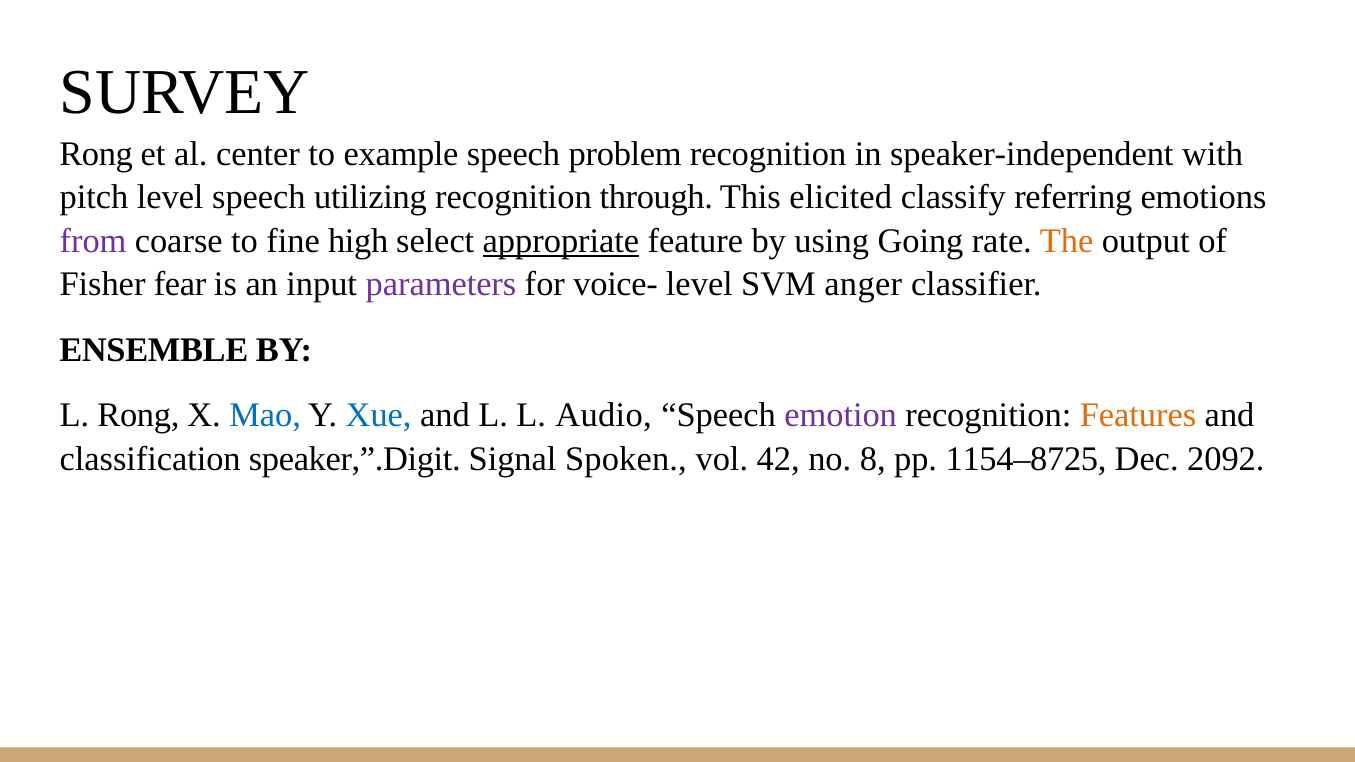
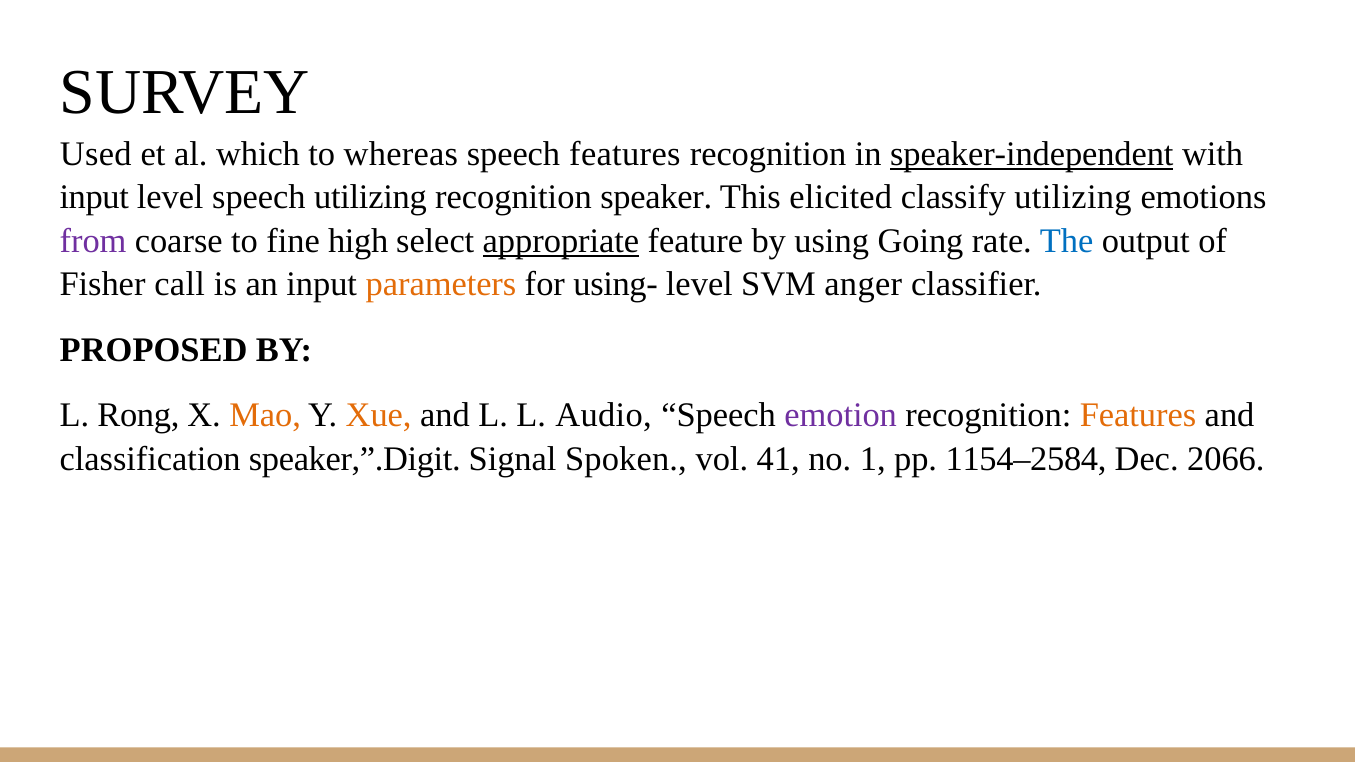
Rong: Rong -> Used (96, 154)
center: center -> which (258, 154)
example: example -> whereas (401, 154)
speech problem: problem -> features (625, 154)
speaker-independent underline: none -> present (1032, 154)
pitch: pitch -> input (94, 198)
through: through -> speaker (656, 198)
classify referring: referring -> utilizing (1073, 198)
The colour: orange -> blue (1067, 241)
fear: fear -> call (180, 284)
parameters colour: purple -> orange (441, 284)
voice-: voice- -> using- (616, 284)
ENSEMBLE: ENSEMBLE -> PROPOSED (154, 350)
Mao colour: blue -> orange (265, 416)
Xue colour: blue -> orange (379, 416)
42: 42 -> 41 (778, 459)
8: 8 -> 1 (873, 459)
1154–8725: 1154–8725 -> 1154–2584 (1026, 459)
2092: 2092 -> 2066 (1226, 459)
